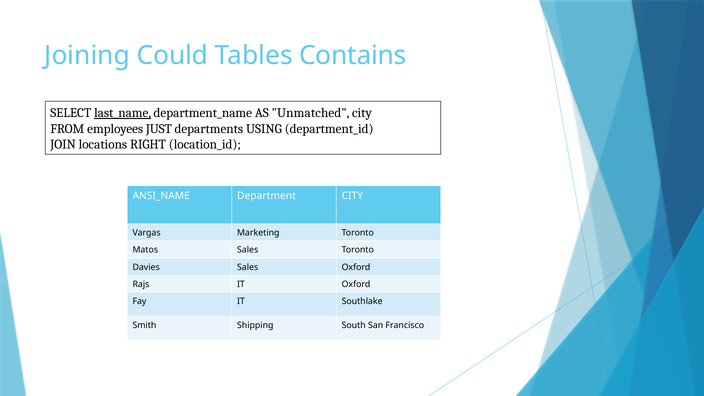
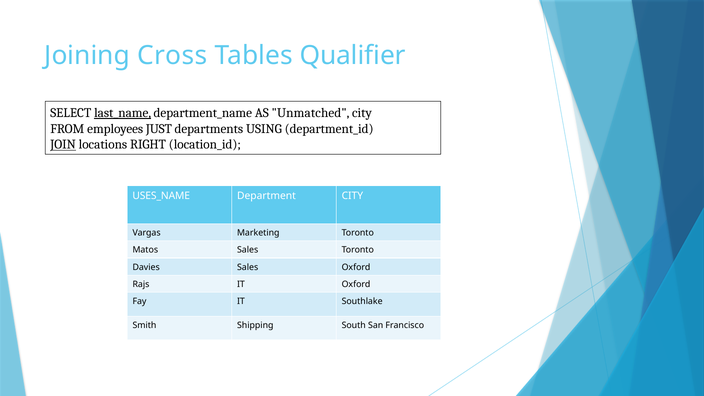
Could: Could -> Cross (172, 56)
Contains: Contains -> Qualifier (353, 56)
JOIN underline: none -> present (63, 145)
ANSI_NAME: ANSI_NAME -> USES_NAME (161, 196)
